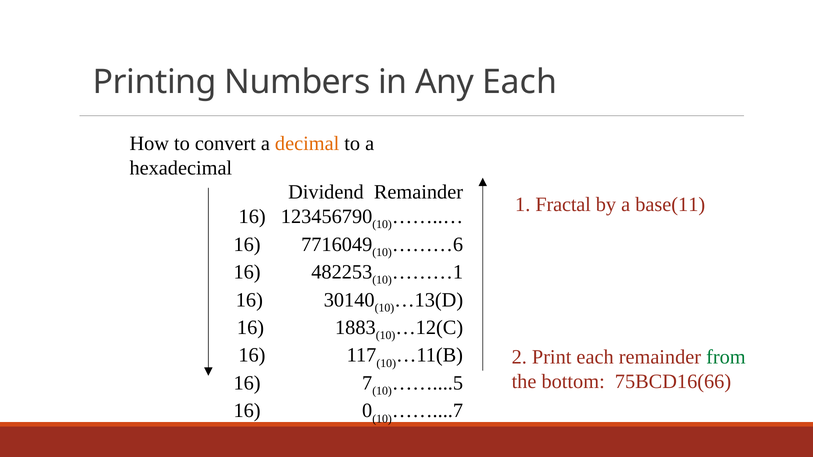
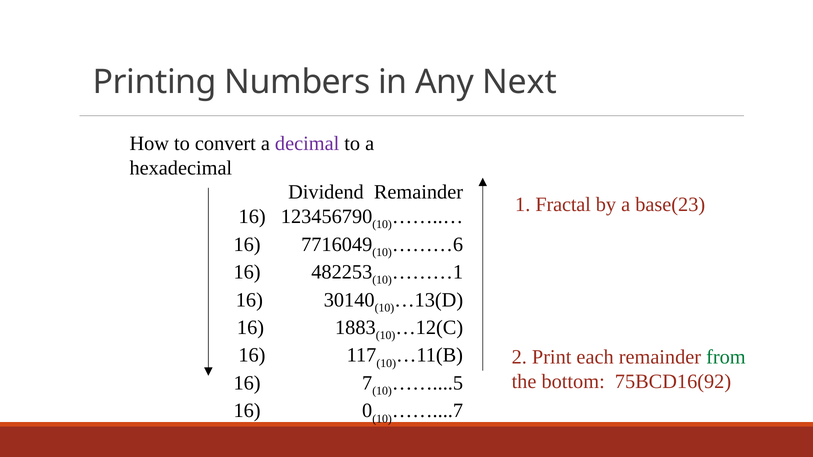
Any Each: Each -> Next (520, 82)
decimal colour: orange -> purple (307, 144)
base(11: base(11 -> base(23 (670, 205)
75BCD16(66: 75BCD16(66 -> 75BCD16(92 (673, 382)
